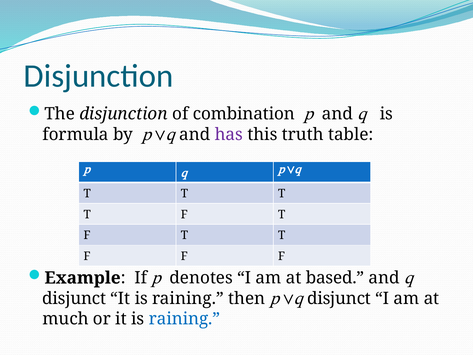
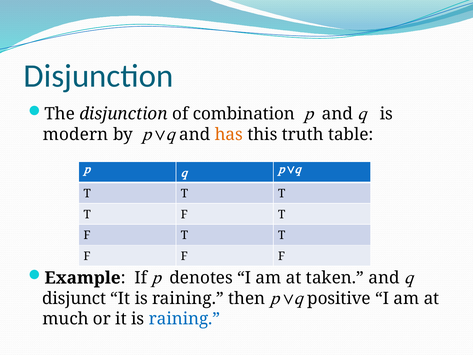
formula: formula -> modern (75, 134)
has colour: purple -> orange (229, 134)
based: based -> taken (335, 278)
disjunct: disjunct -> positive (339, 298)
